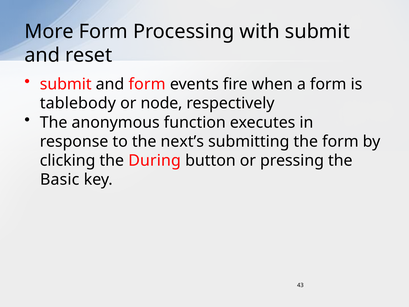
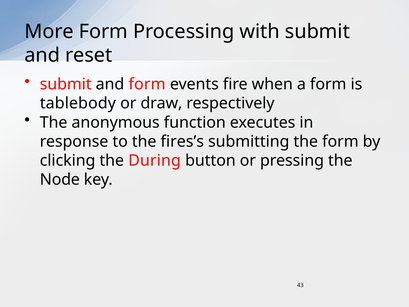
node: node -> draw (161, 103)
next’s: next’s -> fires’s (182, 141)
Basic: Basic -> Node (60, 179)
